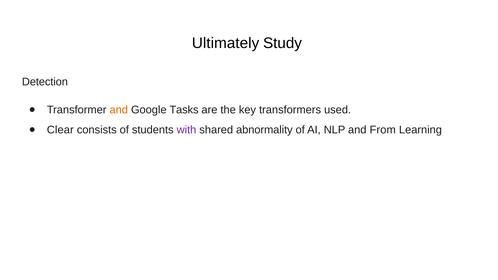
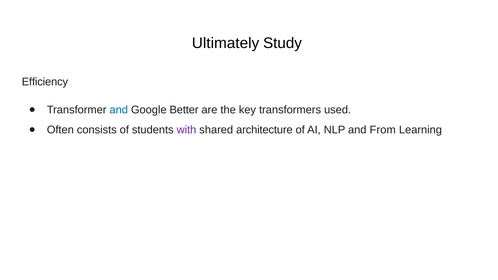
Detection: Detection -> Efficiency (45, 82)
and colour: orange -> blue (119, 110)
Tasks: Tasks -> Better (184, 110)
Clear: Clear -> Often (60, 130)
abnormality: abnormality -> architecture (264, 130)
